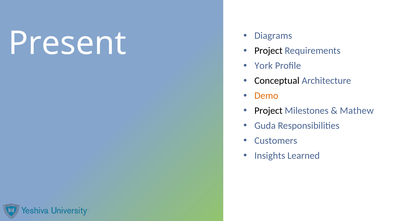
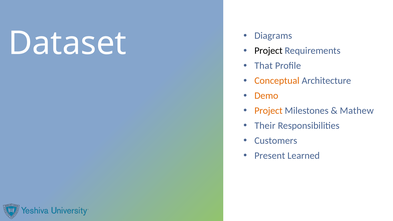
Present: Present -> Dataset (67, 43)
York: York -> That (264, 66)
Conceptual colour: black -> orange (277, 81)
Project colour: black -> orange (268, 111)
Guda: Guda -> Their (265, 126)
Insights: Insights -> Present (270, 156)
